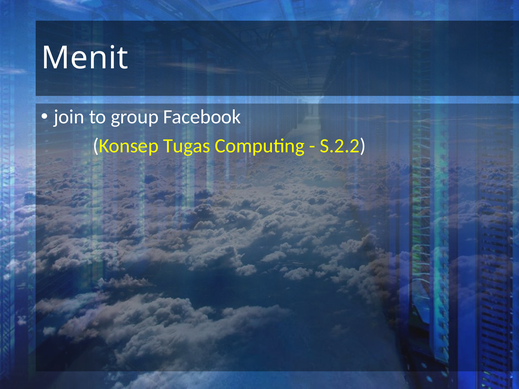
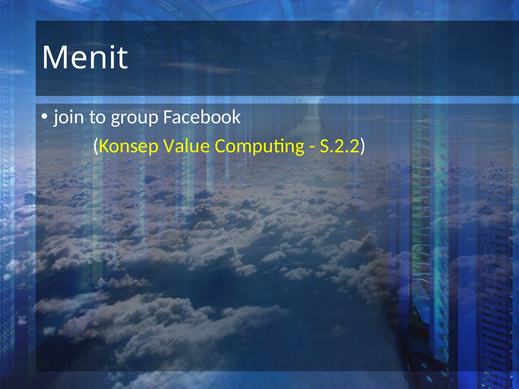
Tugas: Tugas -> Value (187, 146)
